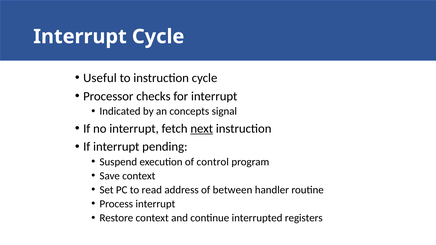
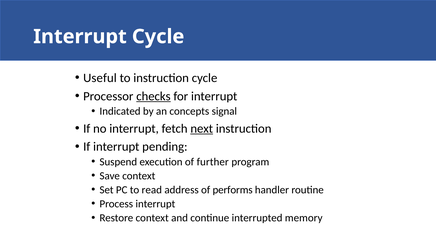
checks underline: none -> present (153, 96)
control: control -> further (213, 162)
between: between -> performs (233, 190)
registers: registers -> memory (304, 218)
